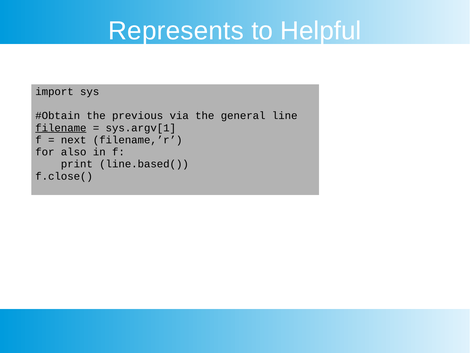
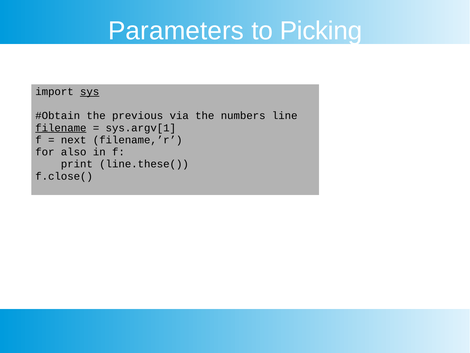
Represents: Represents -> Parameters (176, 31)
Helpful: Helpful -> Picking (321, 31)
sys underline: none -> present (90, 92)
general: general -> numbers (243, 116)
line.based(: line.based( -> line.these( (144, 164)
